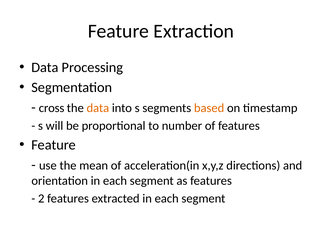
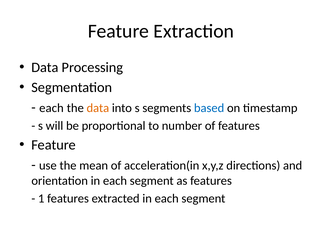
cross: cross -> each (51, 108)
based colour: orange -> blue (209, 108)
2: 2 -> 1 (41, 199)
